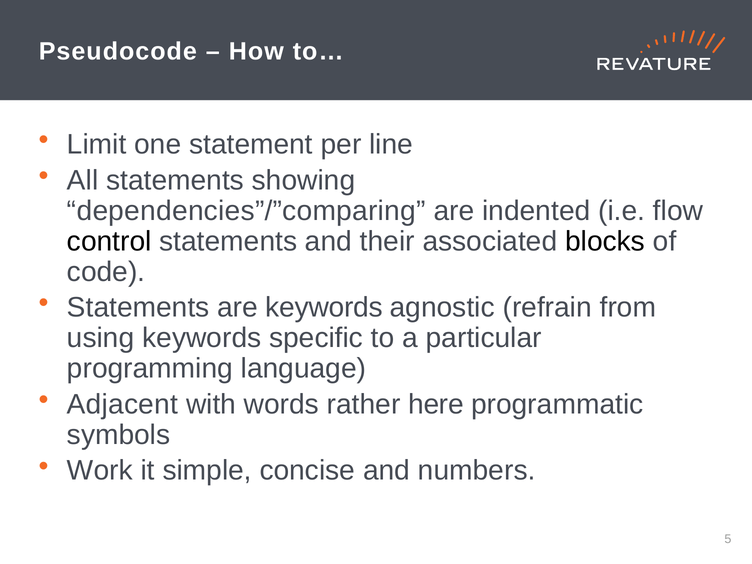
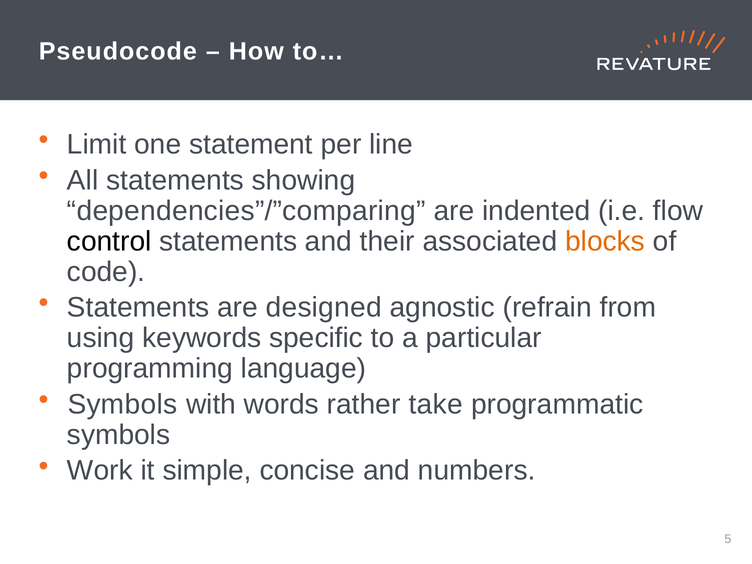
blocks colour: black -> orange (605, 241)
are keywords: keywords -> designed (324, 308)
Adjacent: Adjacent -> Symbols (122, 404)
here: here -> take (436, 404)
